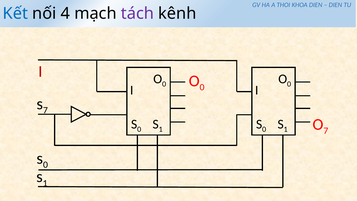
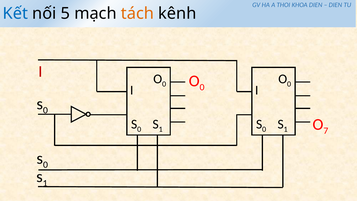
4: 4 -> 5 (65, 13)
tách colour: purple -> orange (137, 13)
7: 7 -> 0 (45, 110)
